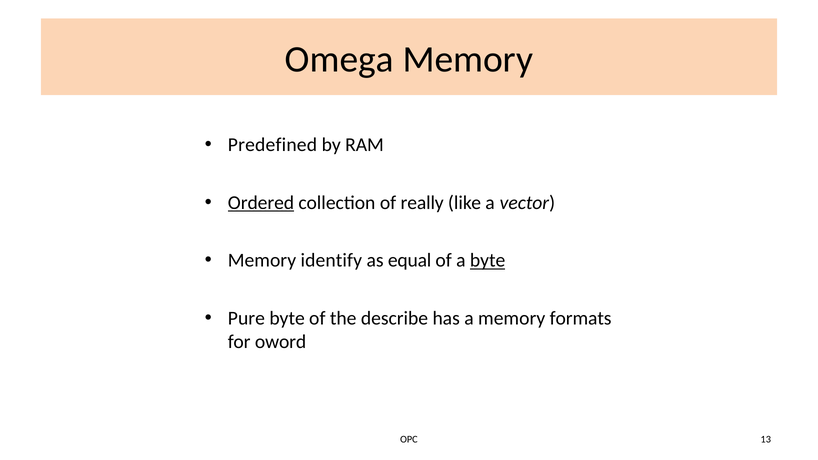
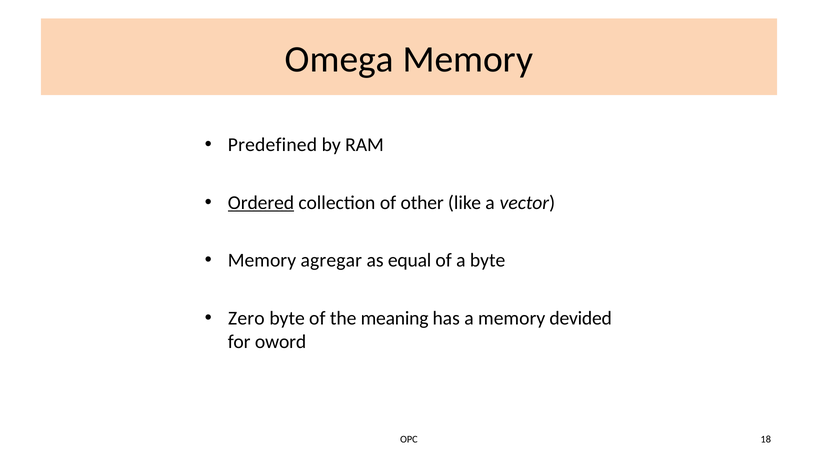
really: really -> other (422, 203)
identify: identify -> agregar (331, 261)
byte underline: present -> none (488, 261)
Pure: Pure -> Zero (246, 318)
describe: describe -> meaning (395, 318)
formats: formats -> devided (581, 318)
13: 13 -> 18 (766, 439)
